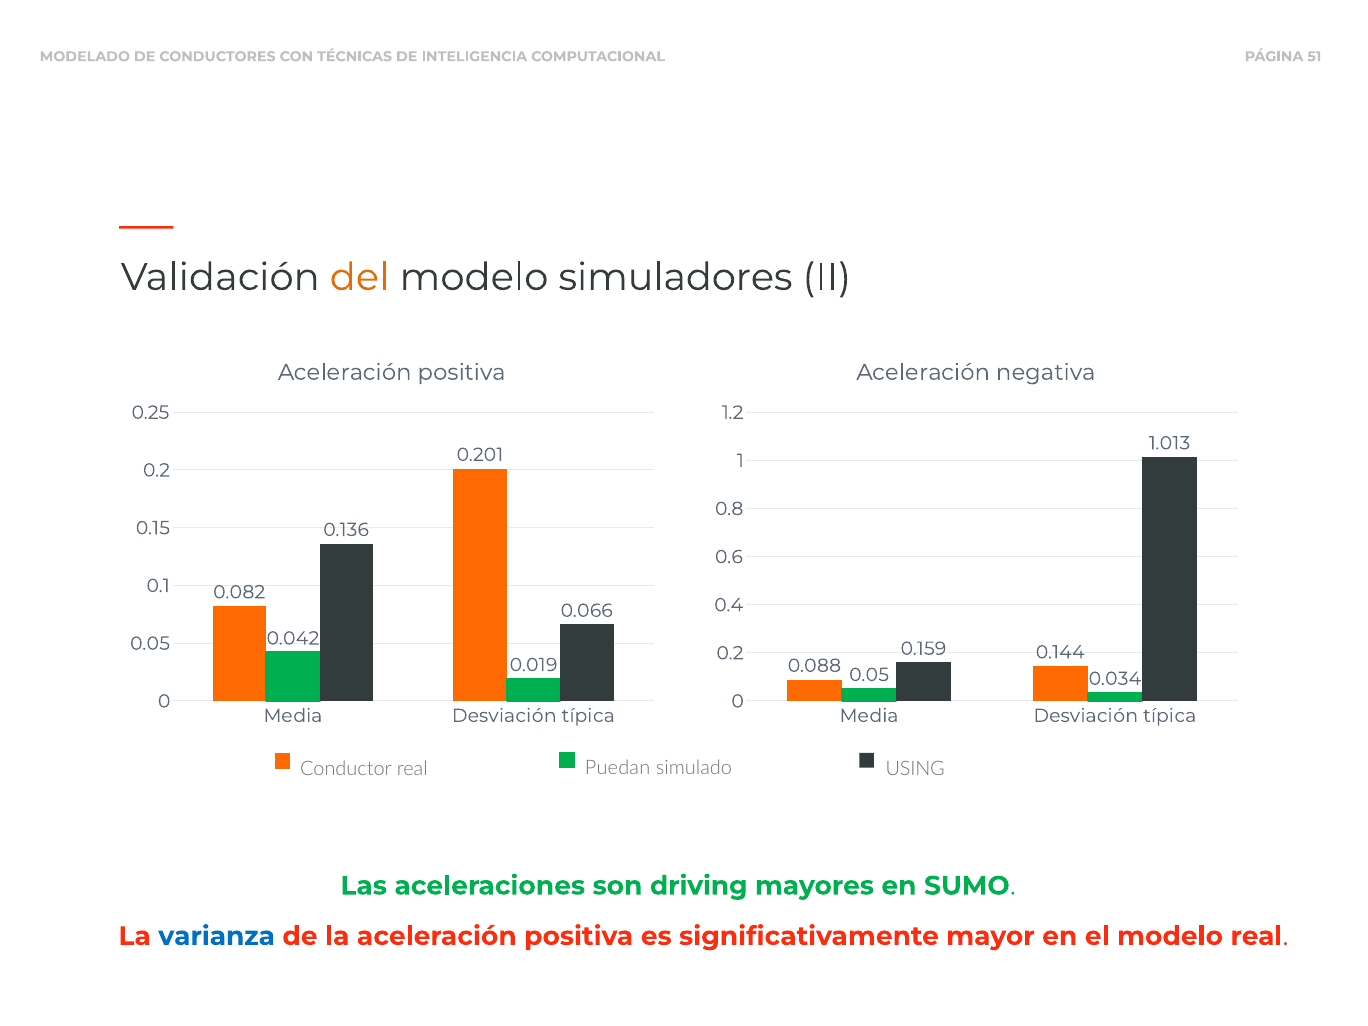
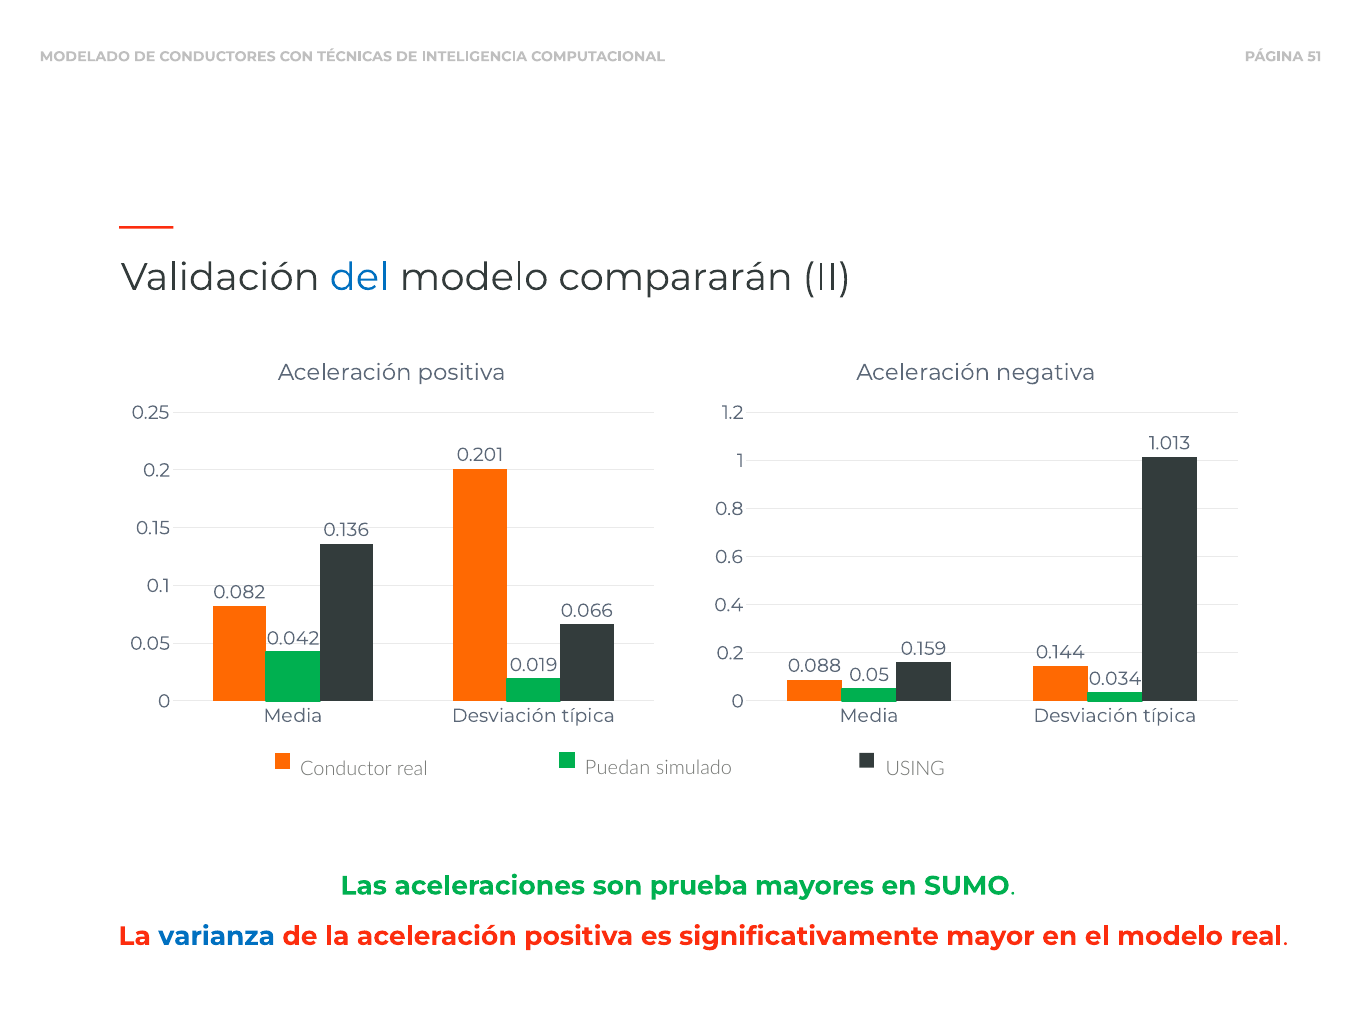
del colour: orange -> blue (360, 277)
simuladores: simuladores -> compararán (676, 277)
driving: driving -> prueba (699, 886)
